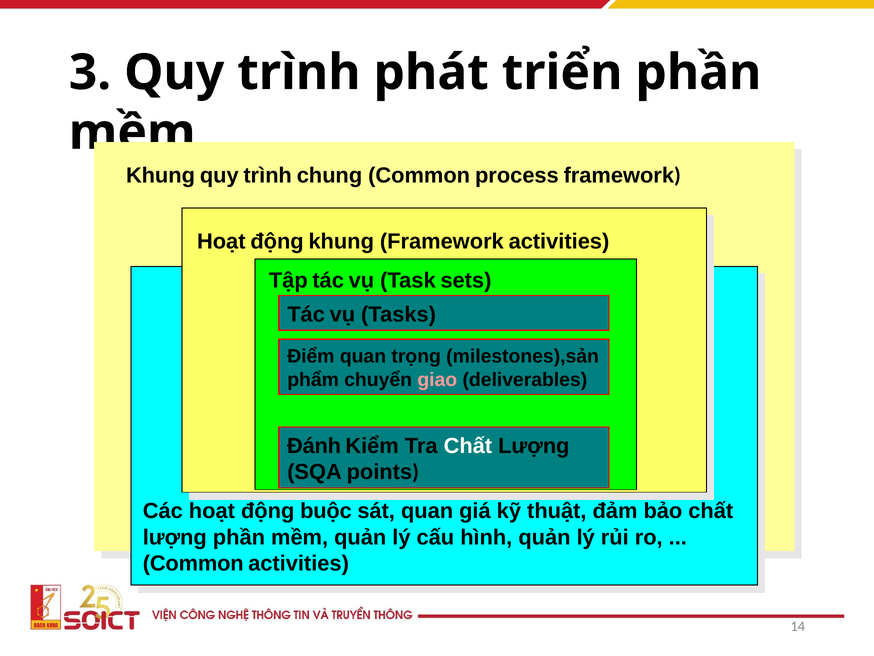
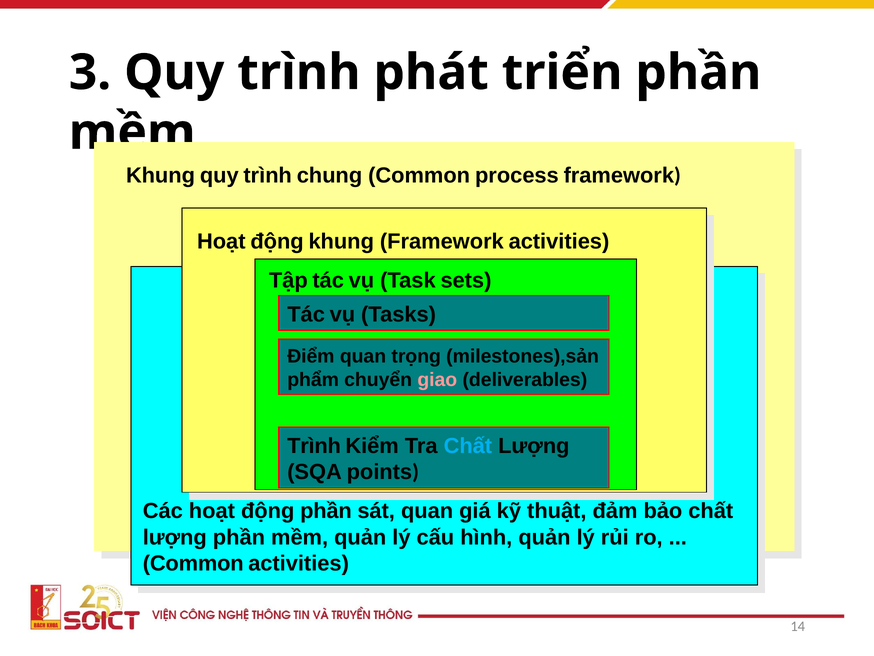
Đánh: Đánh -> Trình (314, 446)
Chất colour: white -> light blue (468, 446)
động buộc: buộc -> phần (326, 511)
